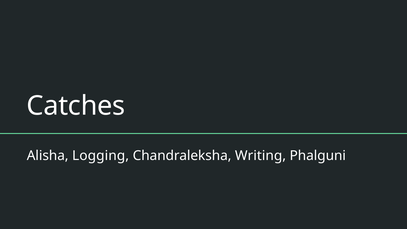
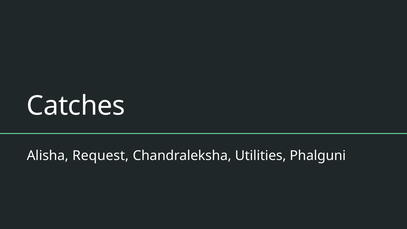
Logging: Logging -> Request (101, 156)
Writing: Writing -> Utilities (261, 156)
